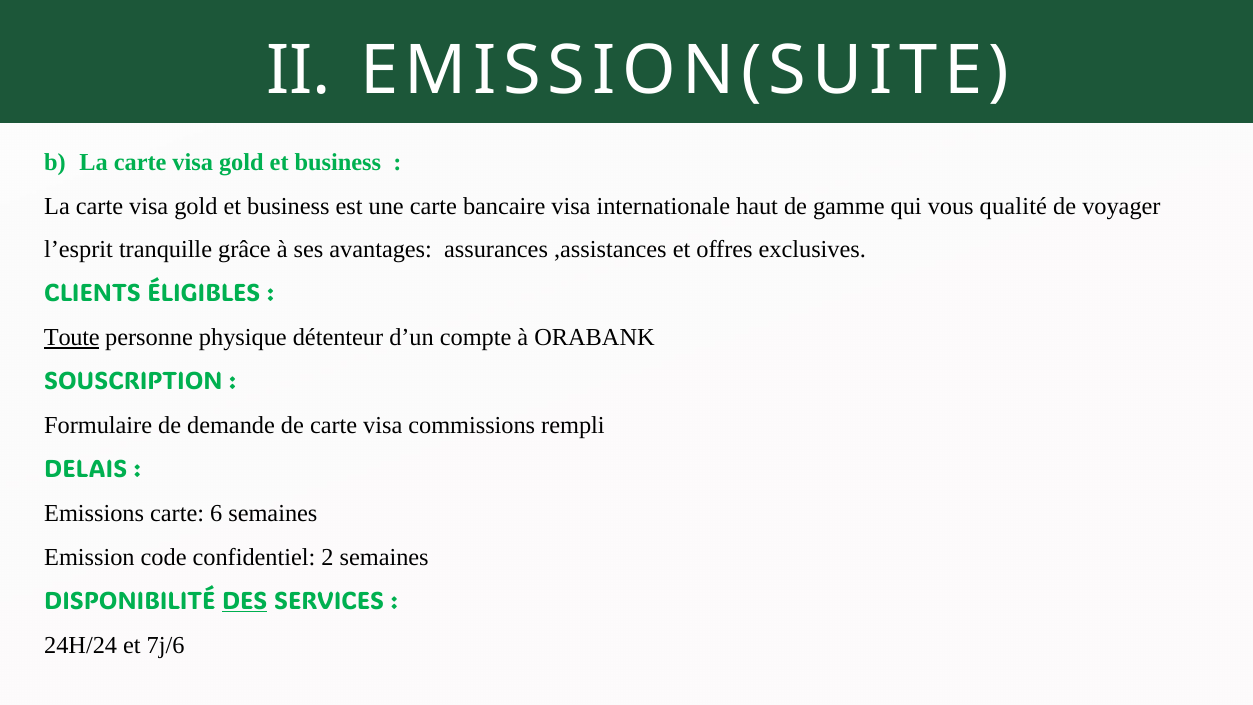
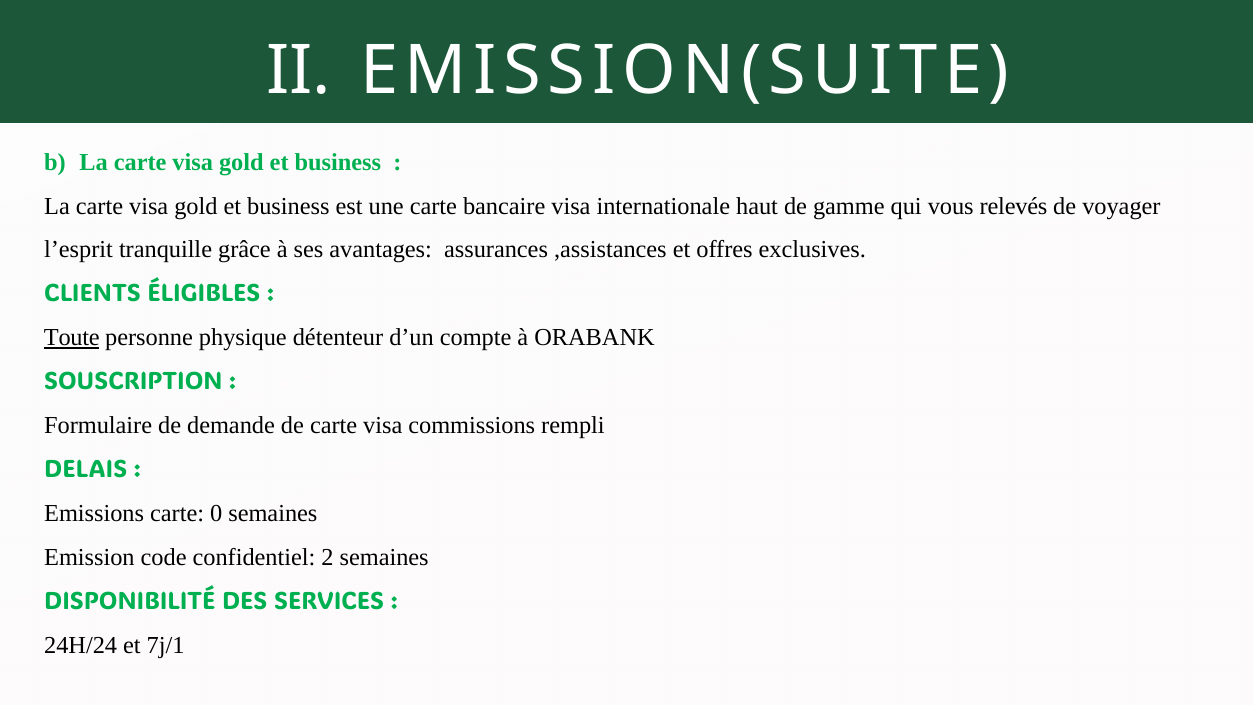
qualité: qualité -> relevés (1014, 206)
6: 6 -> 0 (216, 513)
DES underline: present -> none (245, 601)
7j/6: 7j/6 -> 7j/1 (166, 645)
